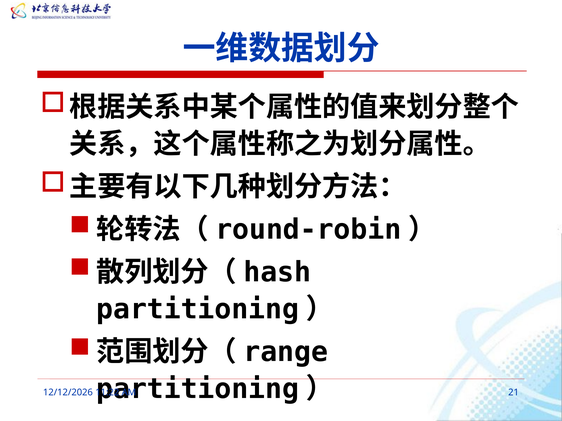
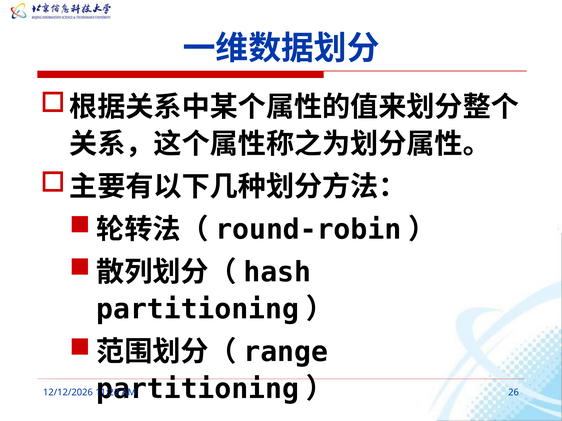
21: 21 -> 26 (514, 393)
